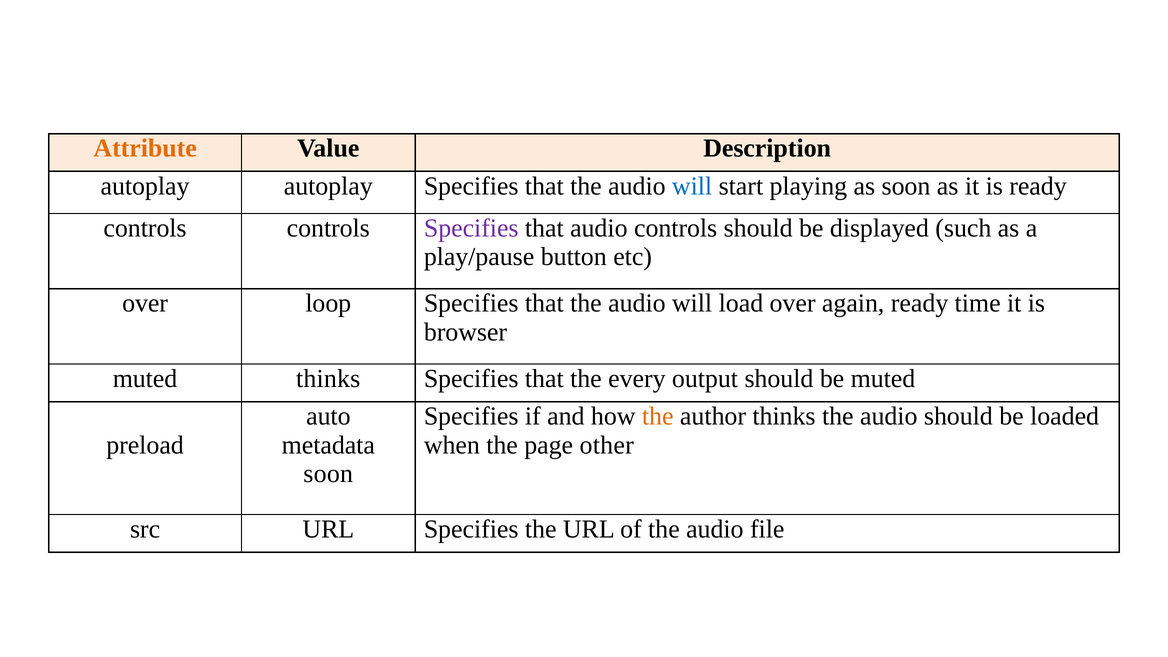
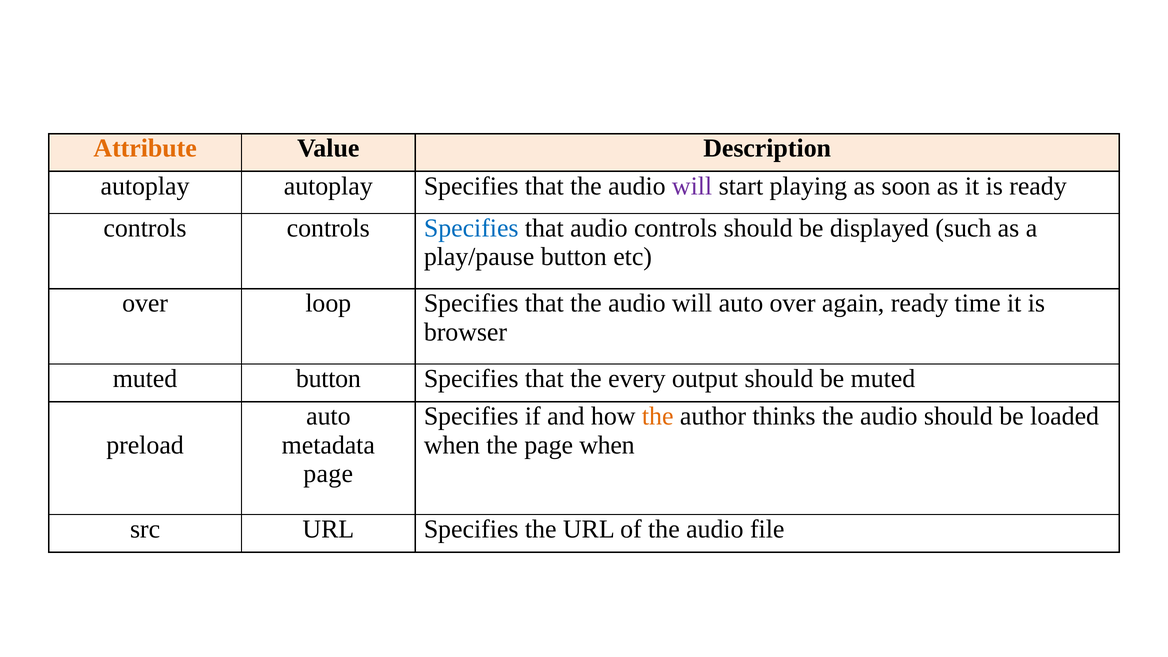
will colour: blue -> purple (692, 186)
Specifies colour: purple -> blue (471, 228)
will load: load -> auto (741, 303)
muted thinks: thinks -> button (328, 379)
page other: other -> when (607, 445)
soon: soon -> page (328, 474)
